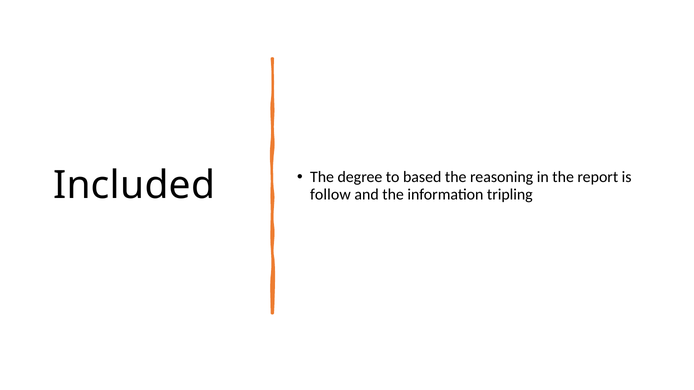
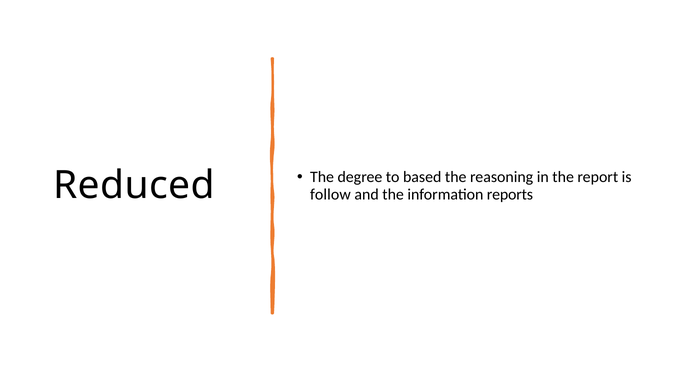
Included: Included -> Reduced (134, 186)
tripling: tripling -> reports (510, 194)
